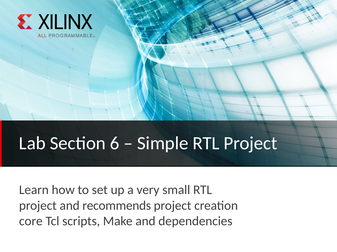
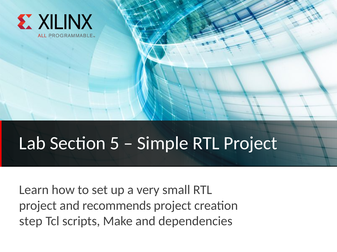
6: 6 -> 5 (115, 144)
core: core -> step (31, 222)
